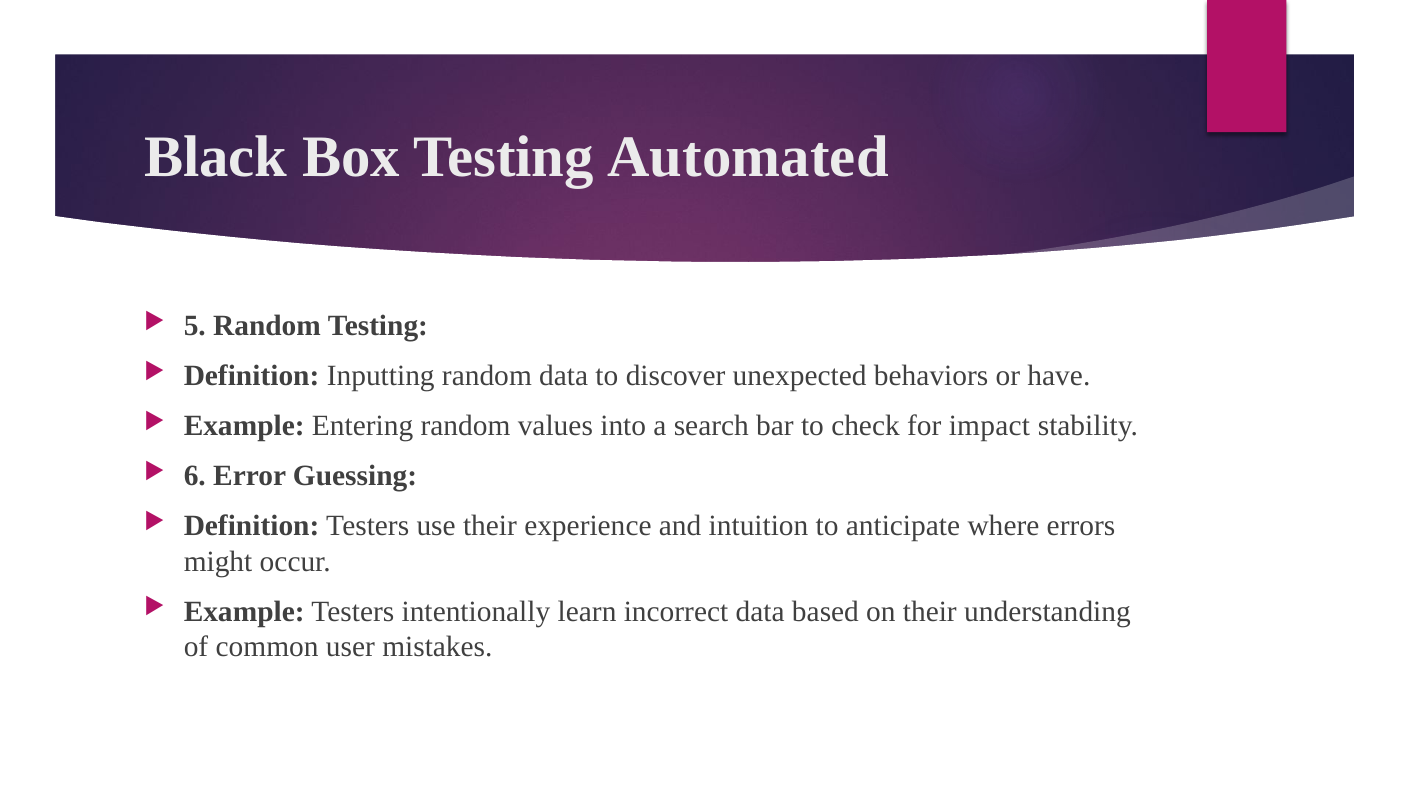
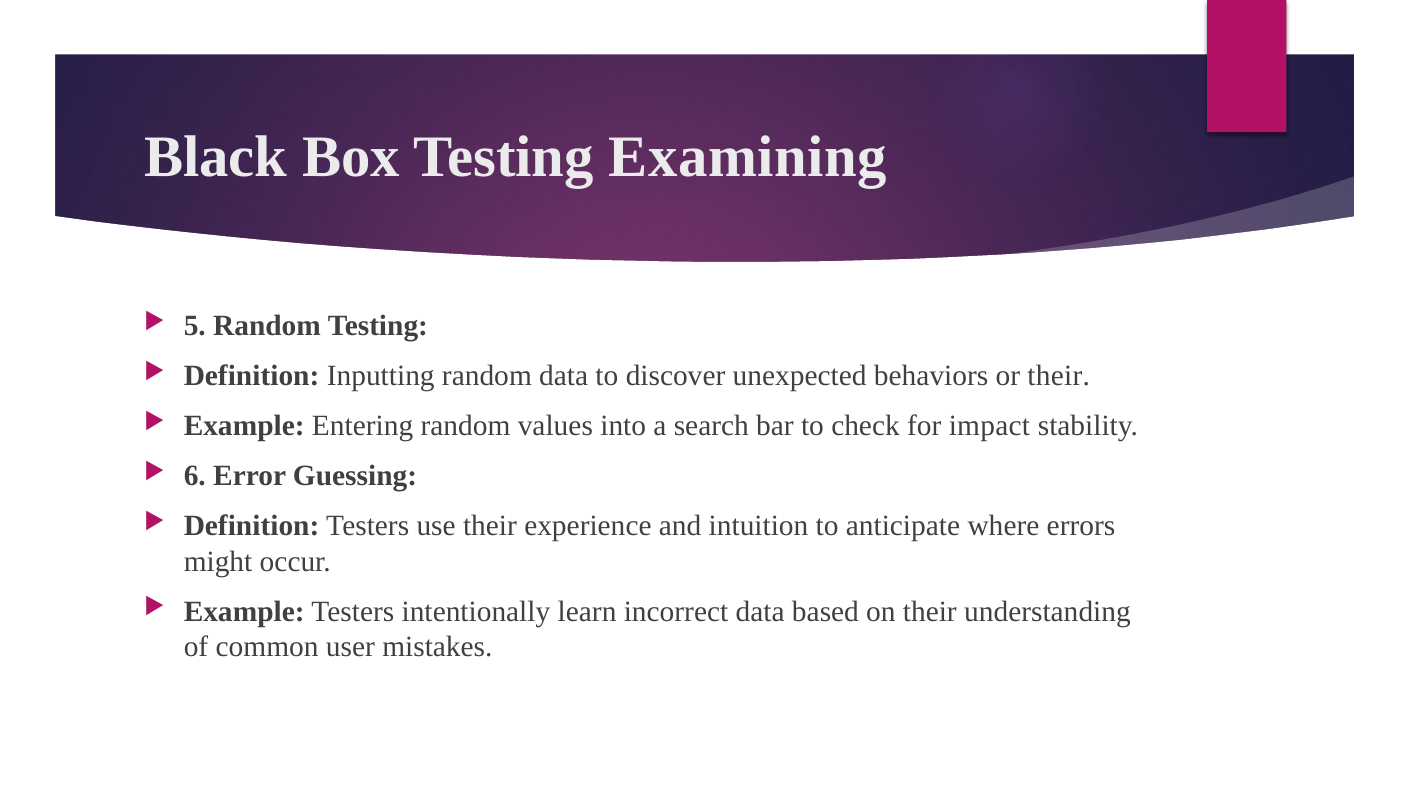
Automated: Automated -> Examining (748, 158)
or have: have -> their (1059, 376)
